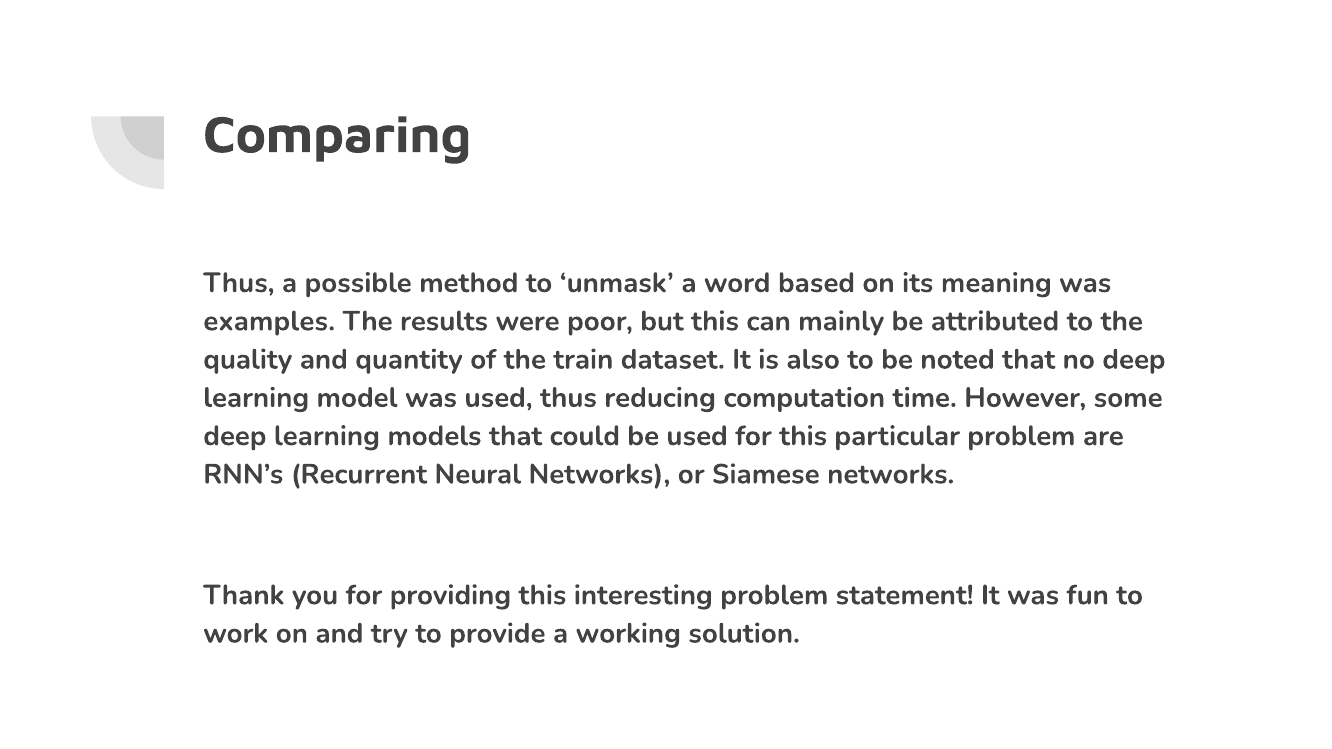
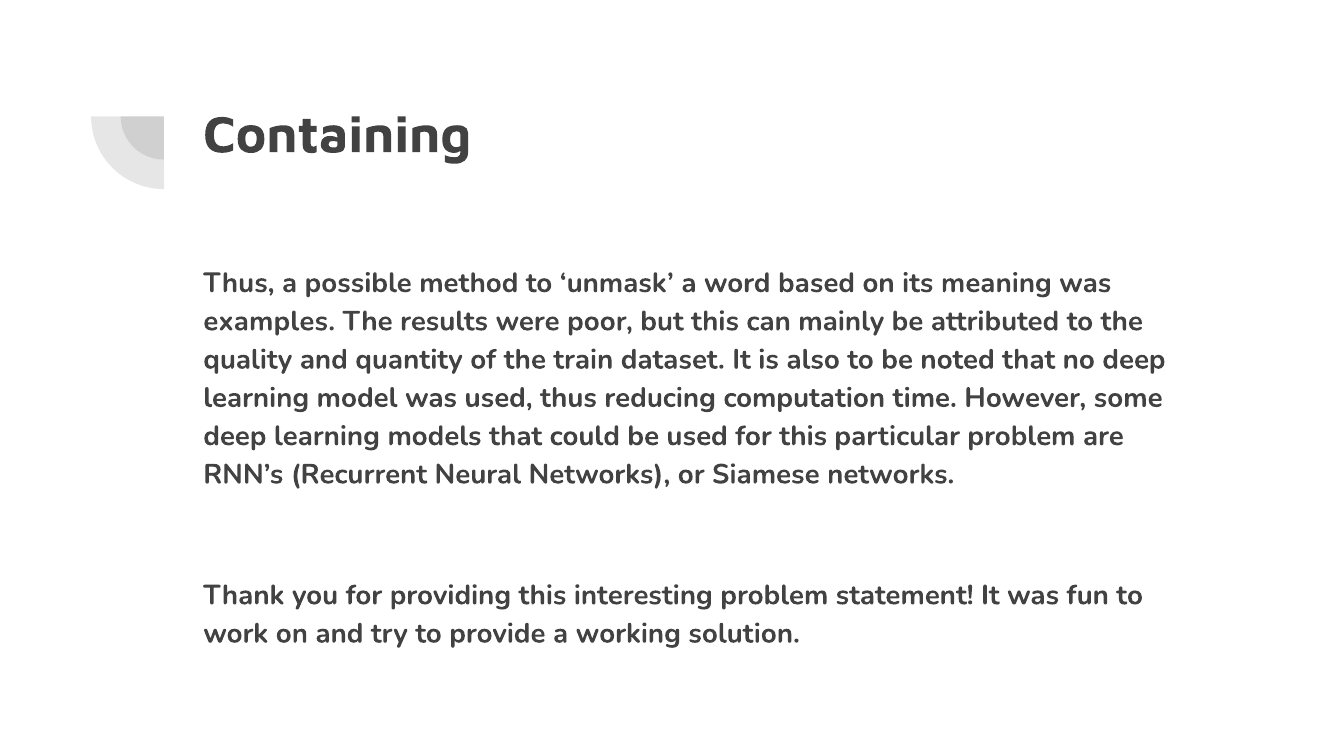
Comparing: Comparing -> Containing (337, 135)
